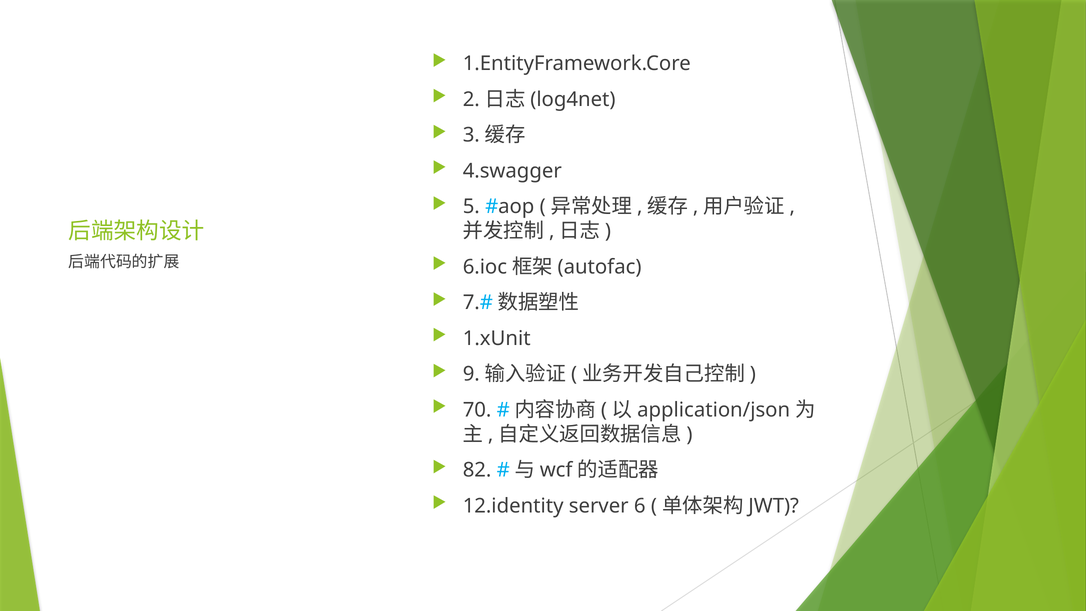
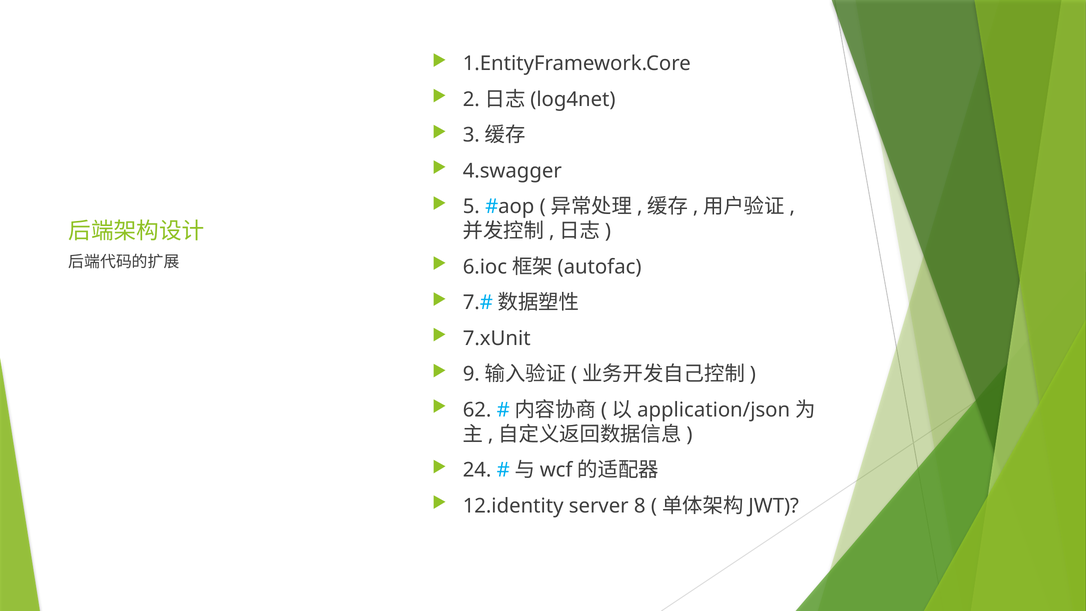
1.xUnit: 1.xUnit -> 7.xUnit (497, 338)
70: 70 -> 62 (477, 410)
82: 82 -> 24 (477, 470)
6: 6 -> 8 (640, 506)
